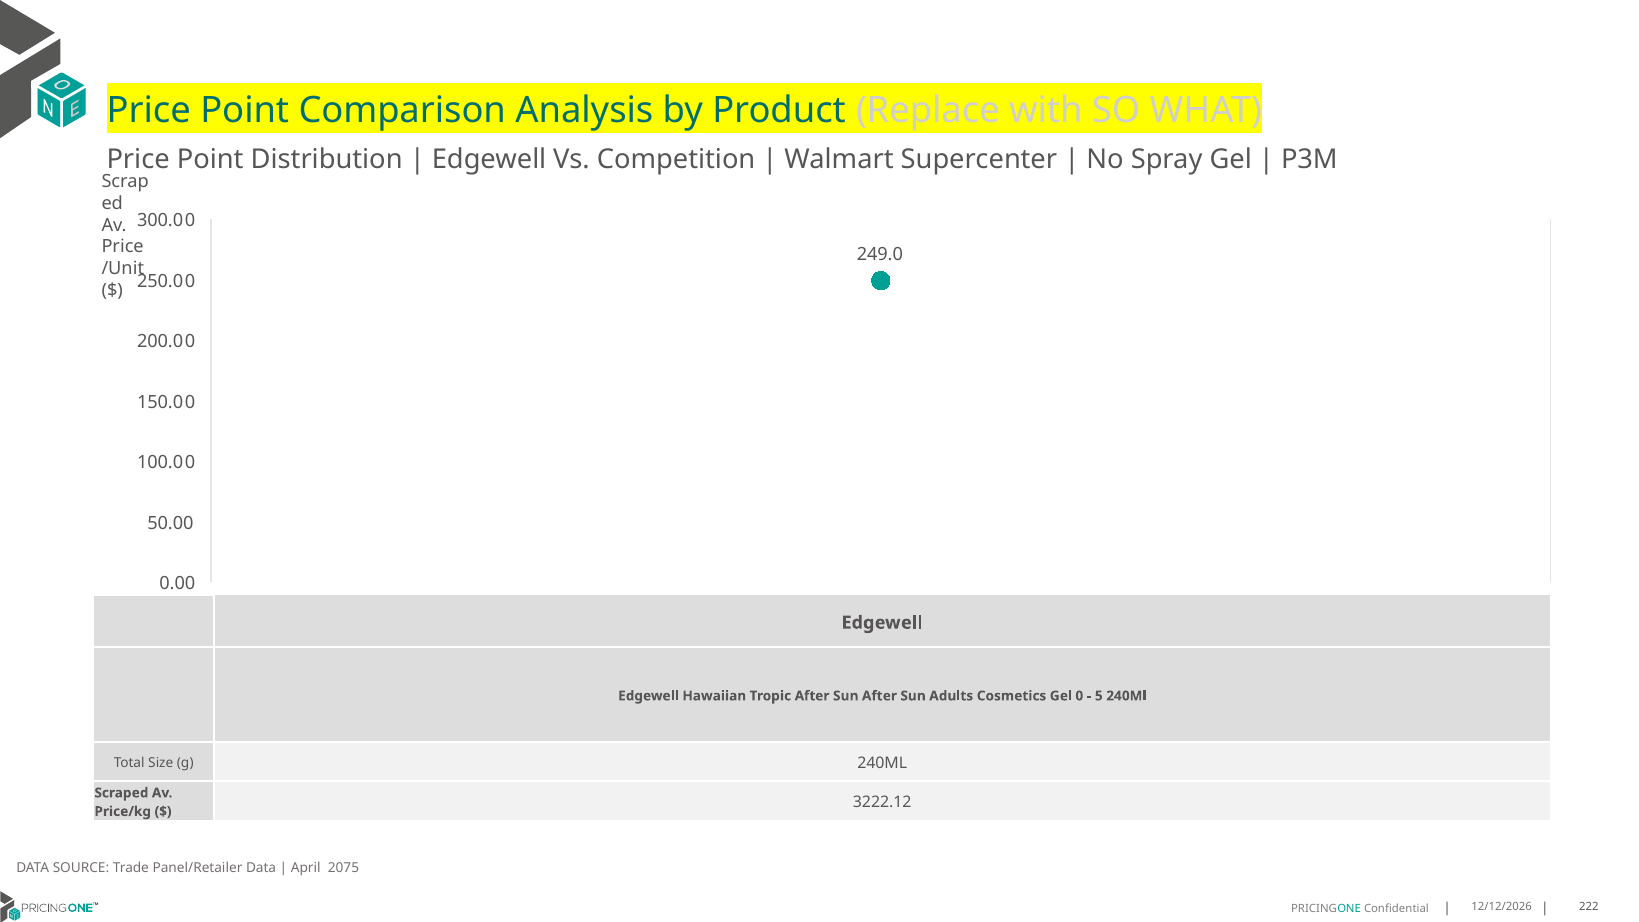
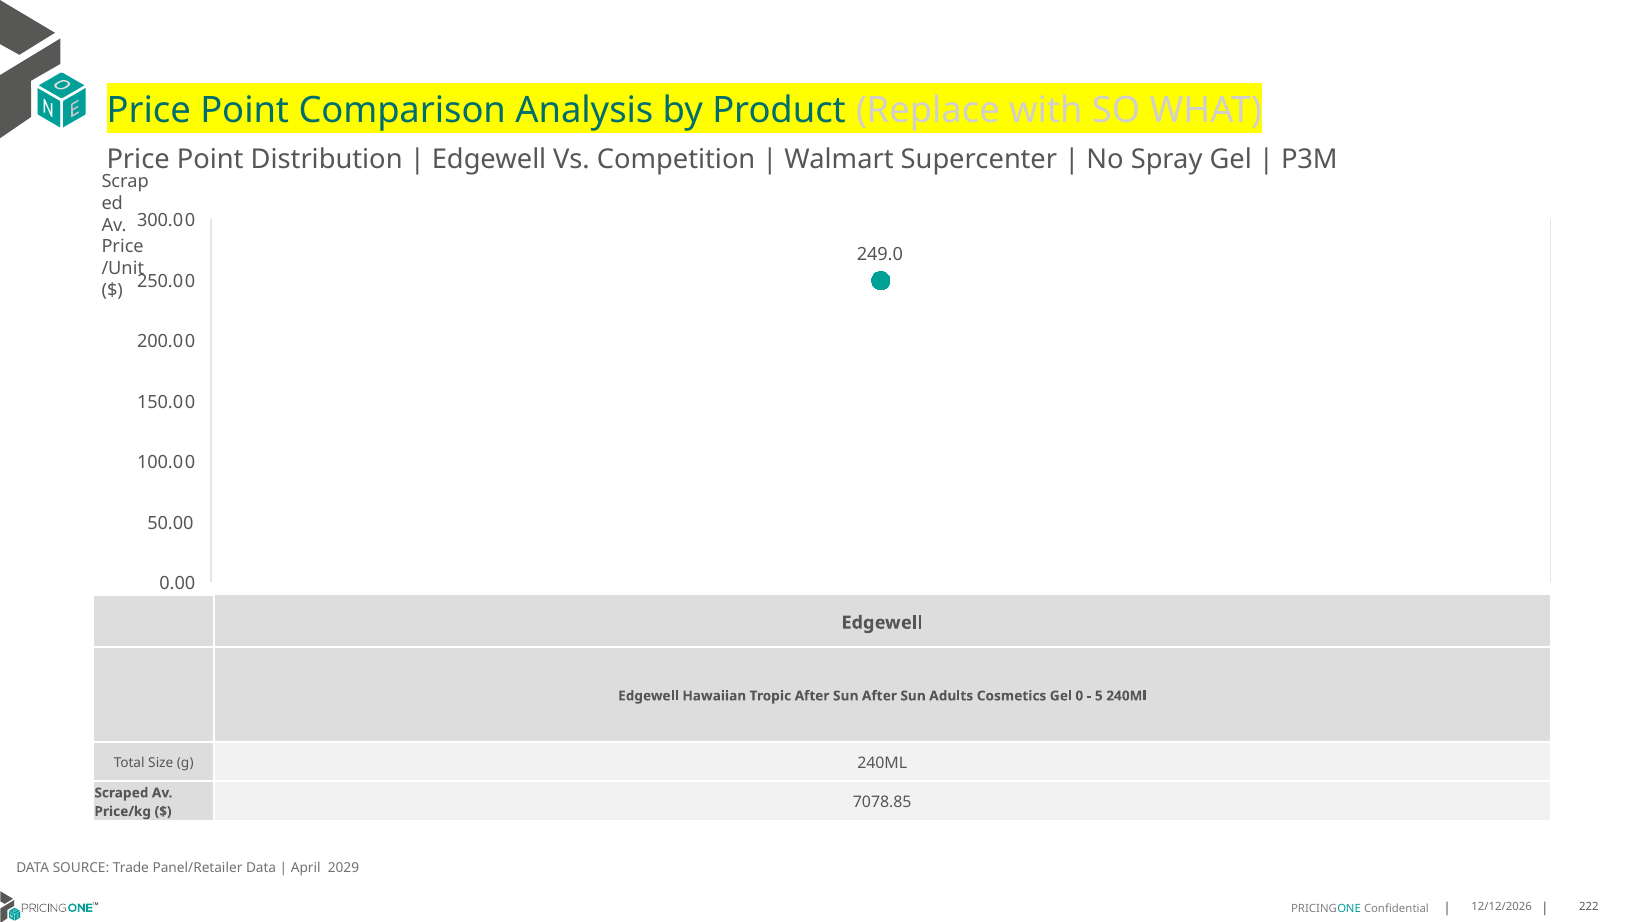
3222.12: 3222.12 -> 7078.85 (882, 802)
2075: 2075 -> 2029 (343, 868)
